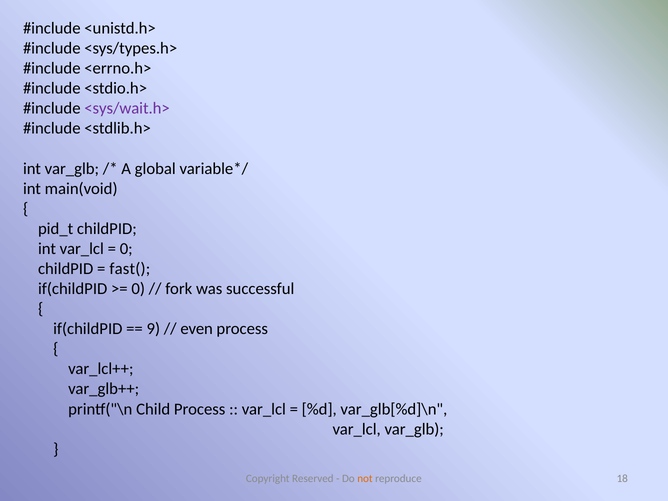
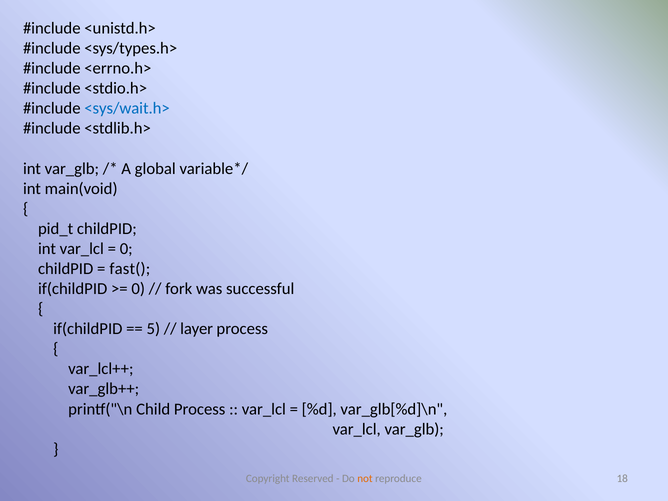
<sys/wait.h> colour: purple -> blue (127, 108)
9: 9 -> 5 (153, 329)
even: even -> layer (197, 329)
